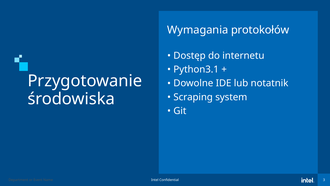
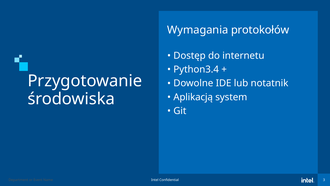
Python3.1: Python3.1 -> Python3.4 (196, 69)
Scraping: Scraping -> Aplikacją (193, 97)
